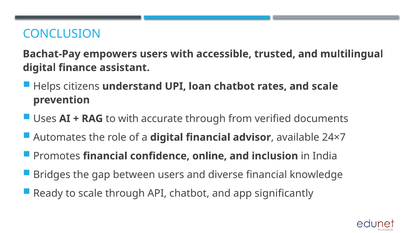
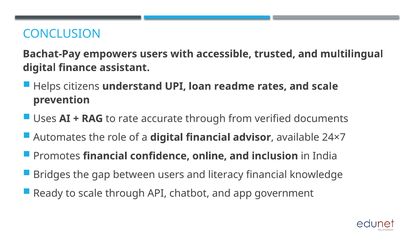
loan chatbot: chatbot -> readme (234, 86)
to with: with -> rate (128, 119)
diverse: diverse -> literacy (226, 175)
significantly: significantly -> government (284, 193)
